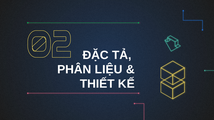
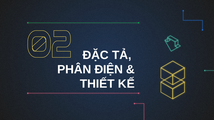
LIỆU: LIỆU -> ĐIỆN (109, 70)
